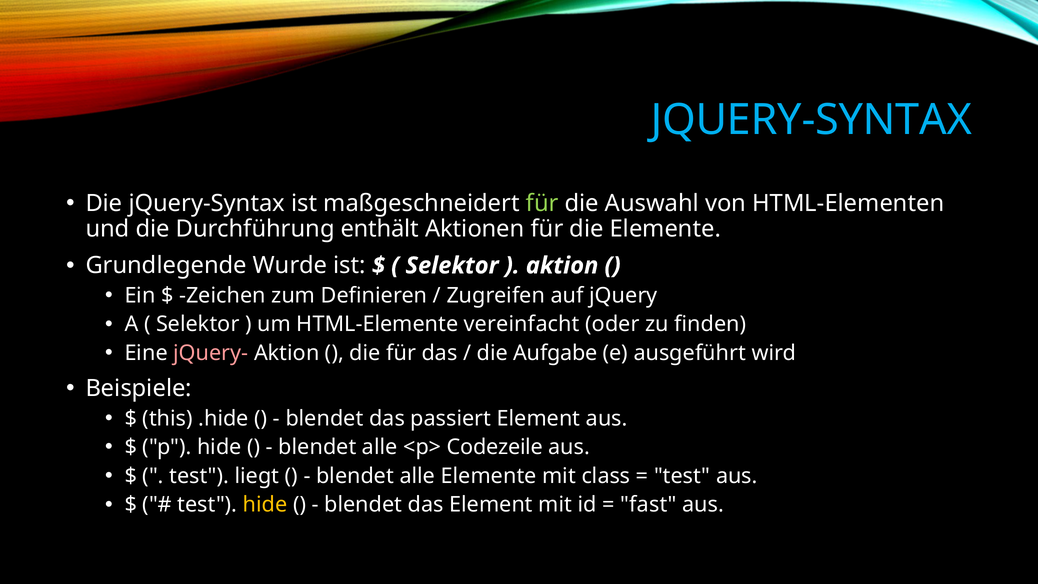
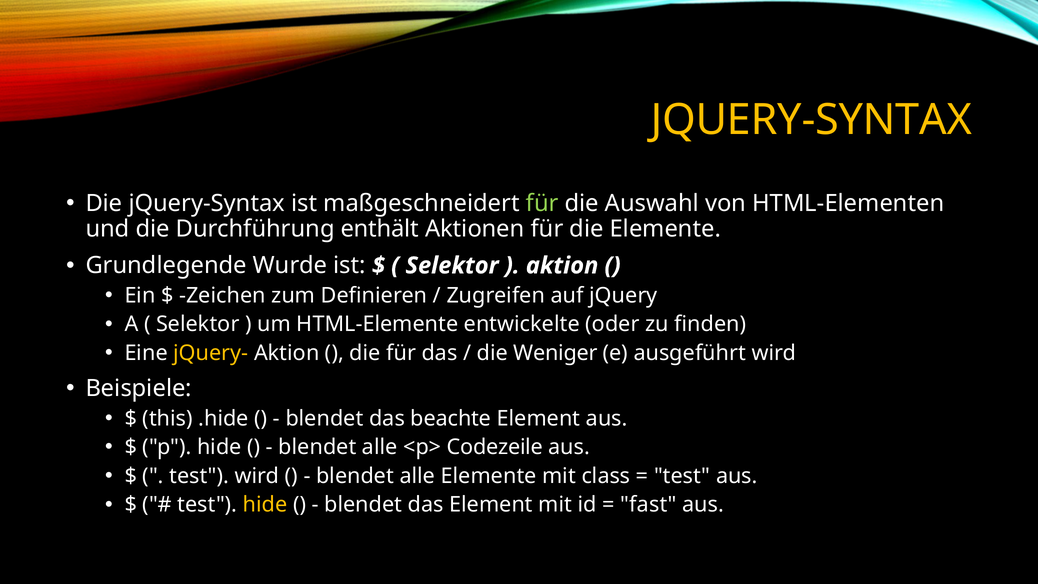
JQUERY-SYNTAX colour: light blue -> yellow (811, 120)
vereinfacht: vereinfacht -> entwickelte (522, 324)
jQuery- colour: pink -> yellow (211, 353)
Aufgabe: Aufgabe -> Weniger (555, 353)
passiert: passiert -> beachte (451, 418)
test liegt: liegt -> wird (257, 476)
